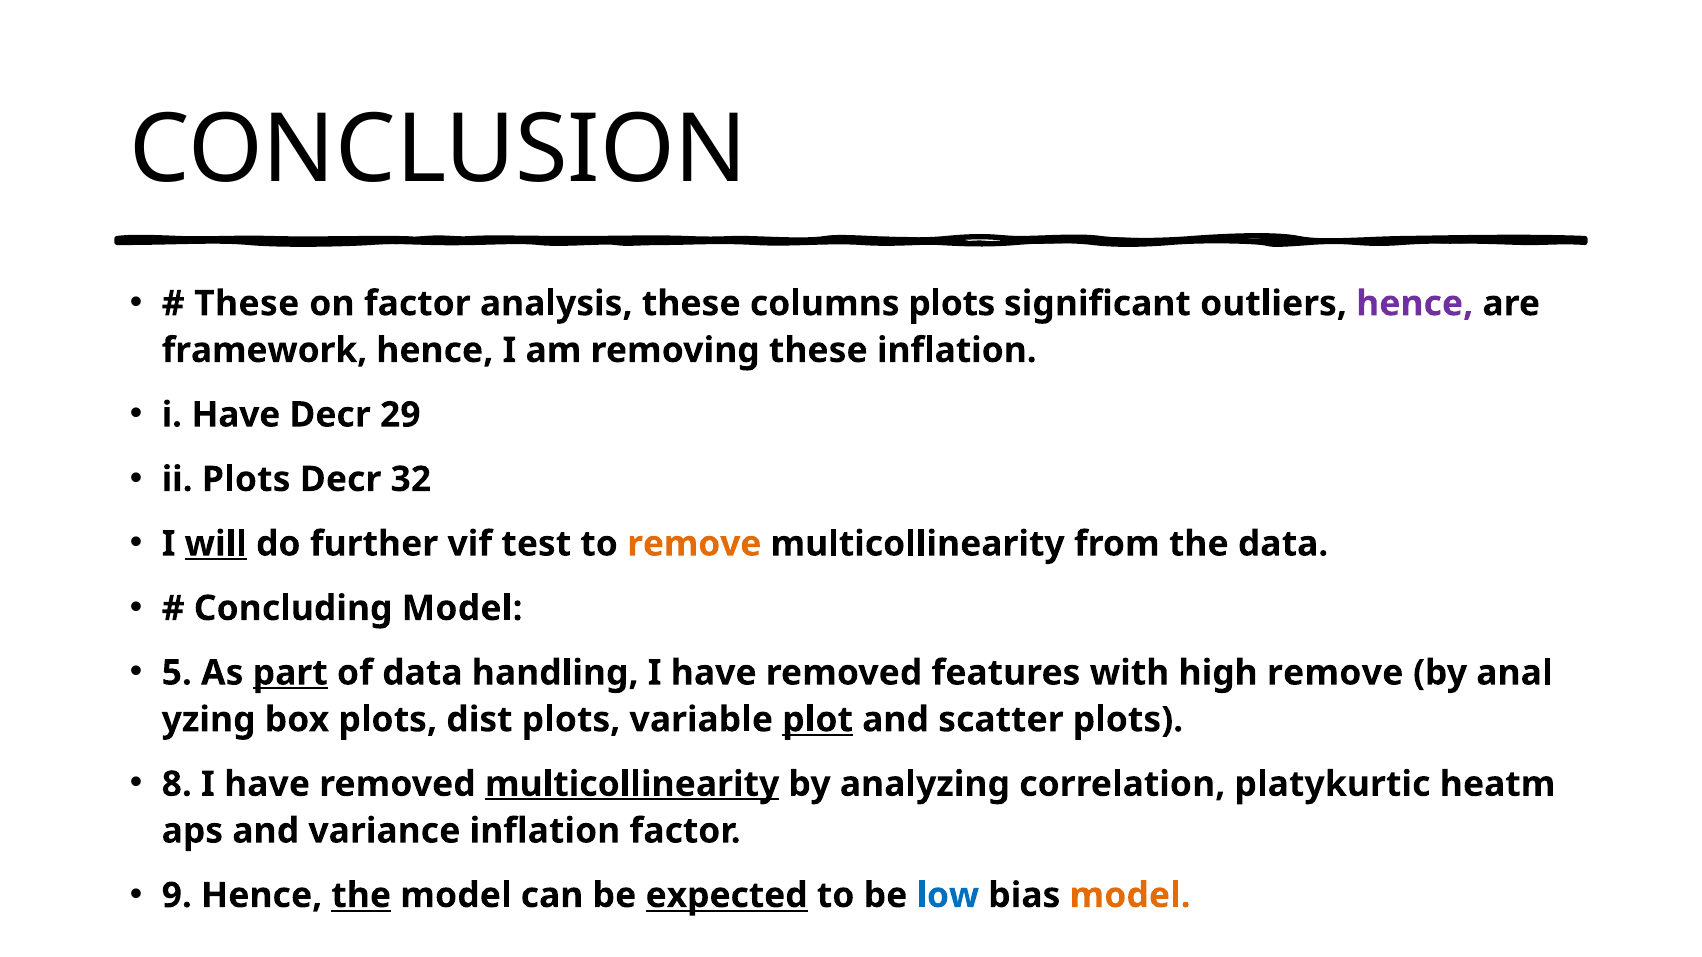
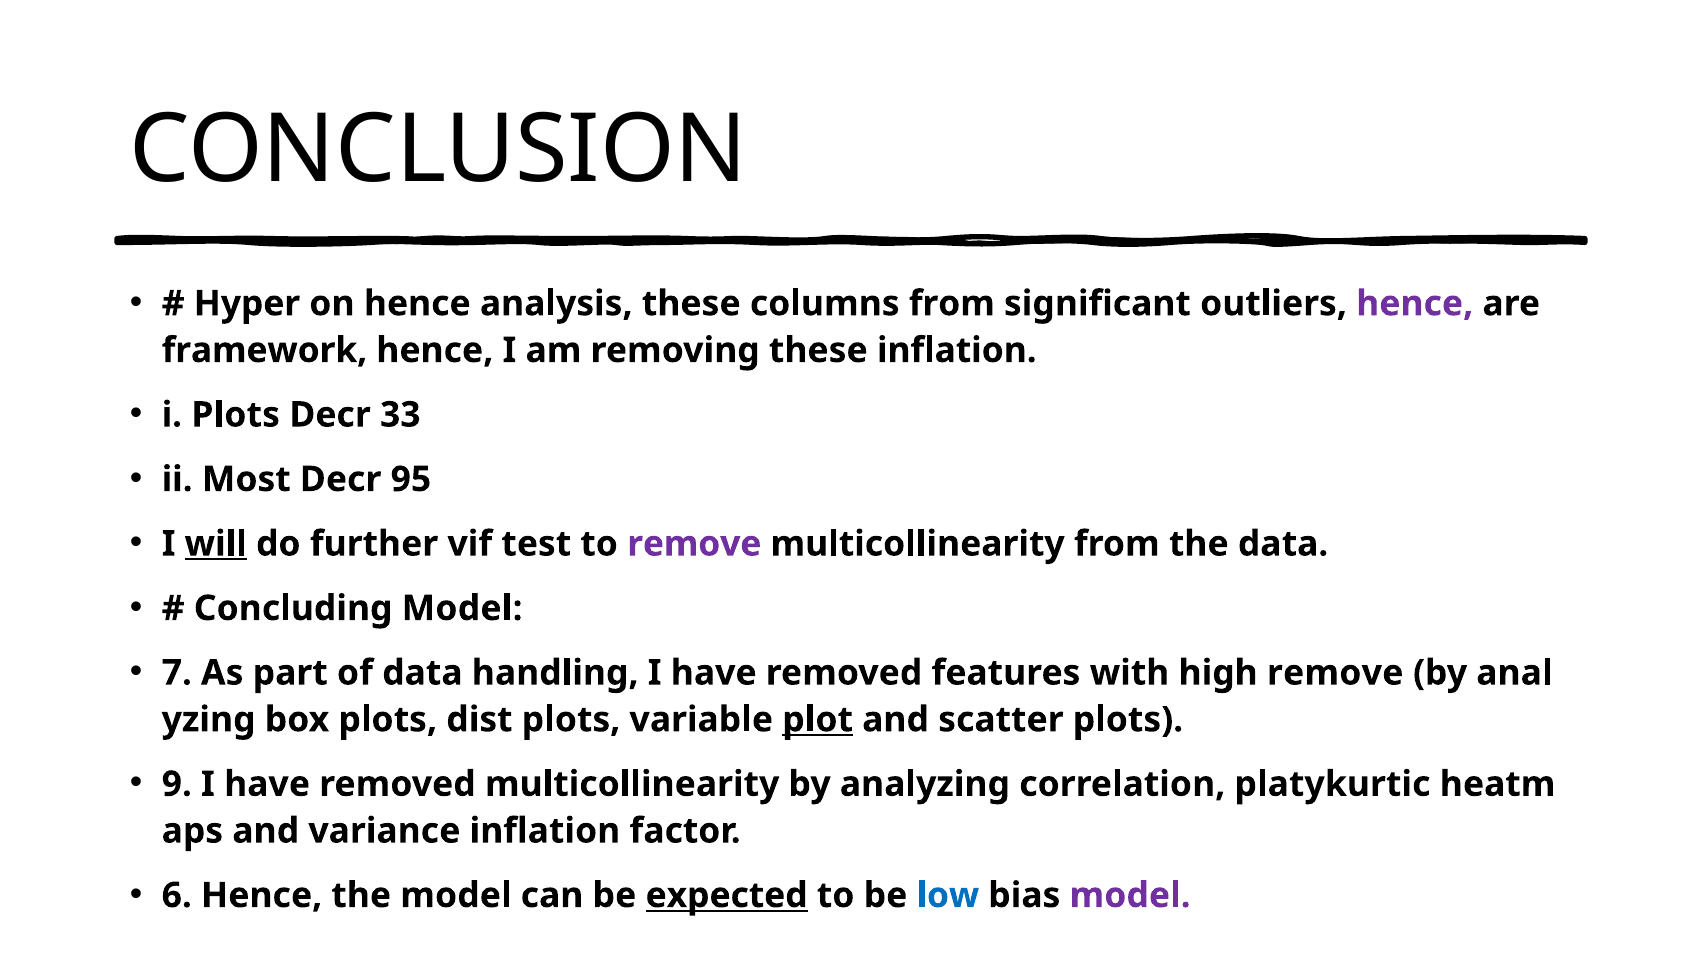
These: These -> Hyper (247, 304)
on factor: factor -> hence (417, 304)
columns plots: plots -> from (952, 304)
Have: Have -> Plots (236, 415)
29: 29 -> 33 (400, 415)
ii Plots: Plots -> Most (246, 480)
32: 32 -> 95 (411, 480)
remove colour: orange -> purple (694, 544)
5: 5 -> 7 (177, 673)
part underline: present -> none (290, 673)
8: 8 -> 9 (177, 784)
multicollinearity underline: present -> none (632, 784)
9: 9 -> 6 (177, 896)
the underline: present -> none (361, 896)
model colour: orange -> purple (1130, 896)
